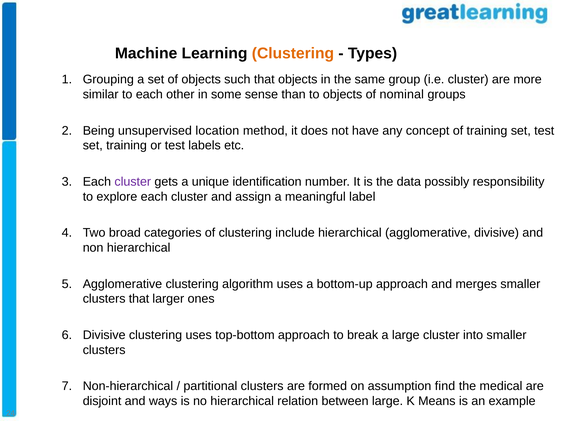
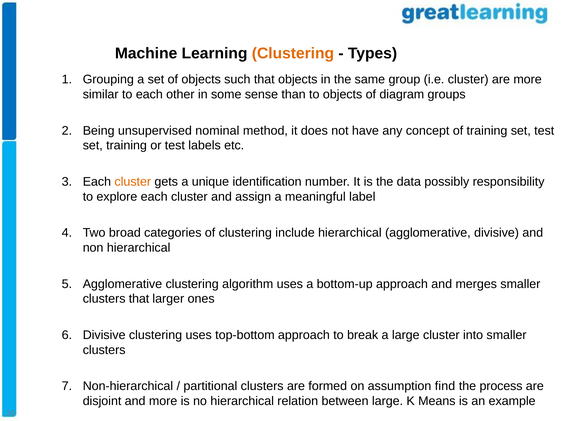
nominal: nominal -> diagram (402, 94)
location: location -> nominal (217, 130)
cluster colour: purple -> orange (133, 182)
medical: medical -> process (501, 386)
and ways: ways -> more (163, 401)
